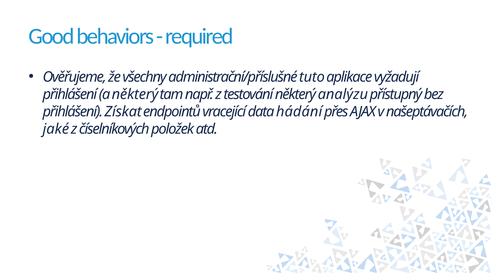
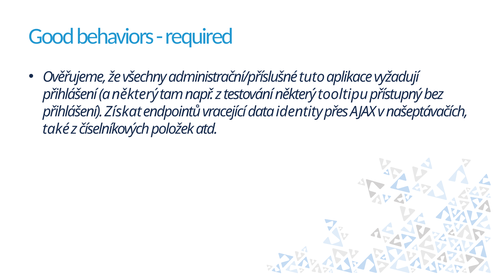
analýzu: analýzu -> tooltipu (343, 94)
hádání: hádání -> identity (299, 112)
jaké: jaké -> také (56, 129)
